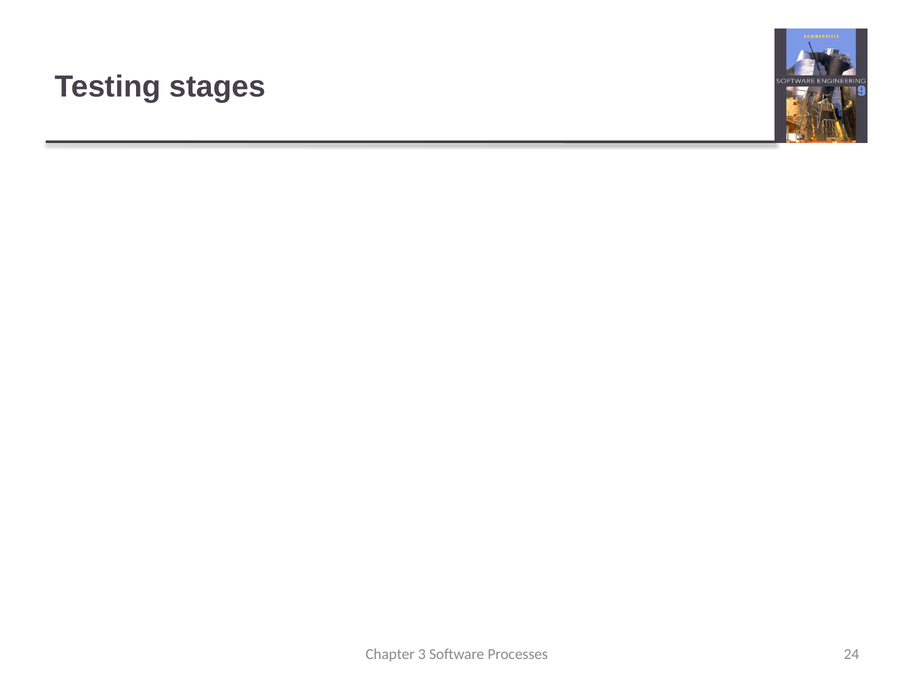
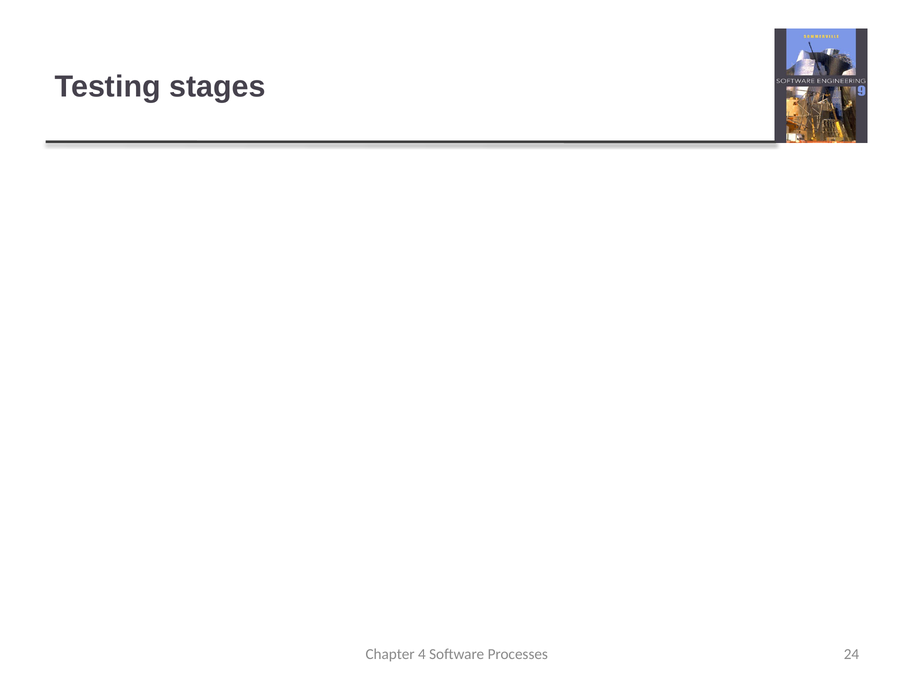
3: 3 -> 4 (422, 655)
